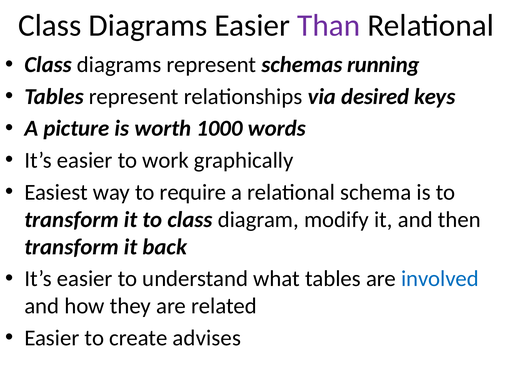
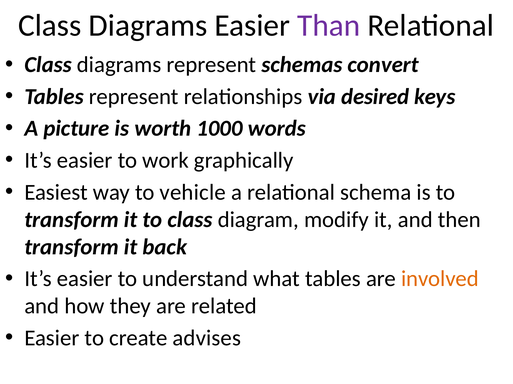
running: running -> convert (383, 65)
require: require -> vehicle (193, 193)
involved colour: blue -> orange (440, 279)
